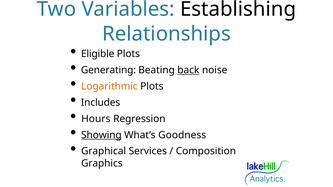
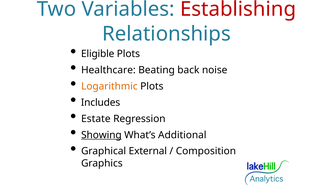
Establishing colour: black -> red (238, 9)
Generating: Generating -> Healthcare (108, 70)
back underline: present -> none (188, 70)
Hours: Hours -> Estate (96, 119)
Goodness: Goodness -> Additional (182, 135)
Services: Services -> External (148, 151)
